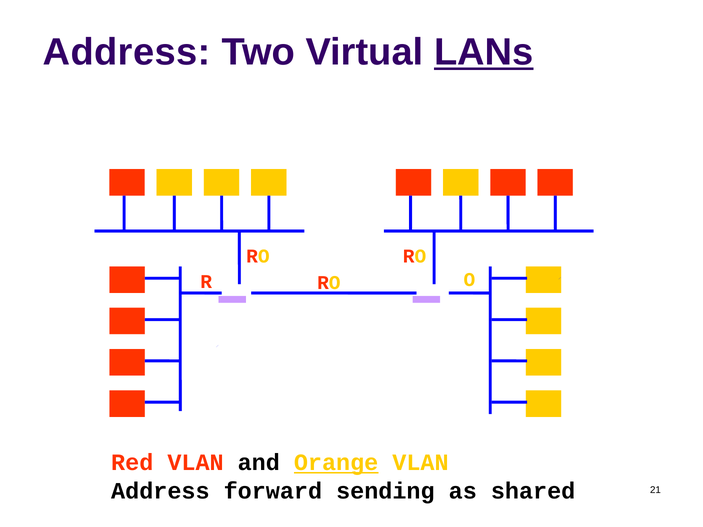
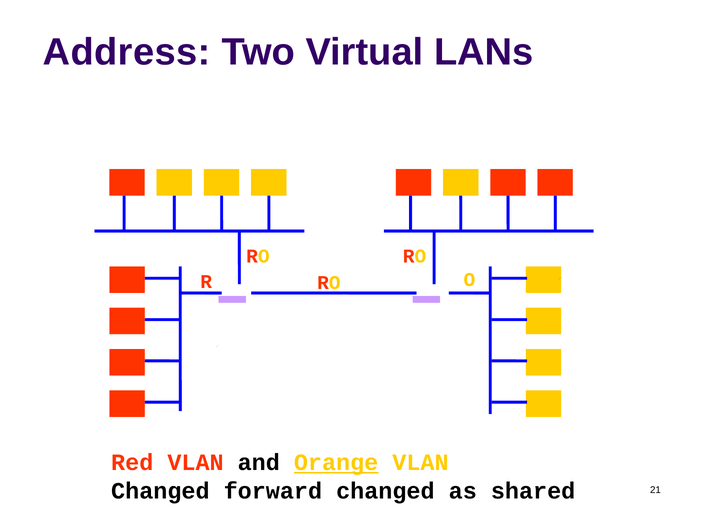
LANs underline: present -> none (484, 52)
Address: Address -> Changed (160, 491)
forward sending: sending -> changed (385, 491)
